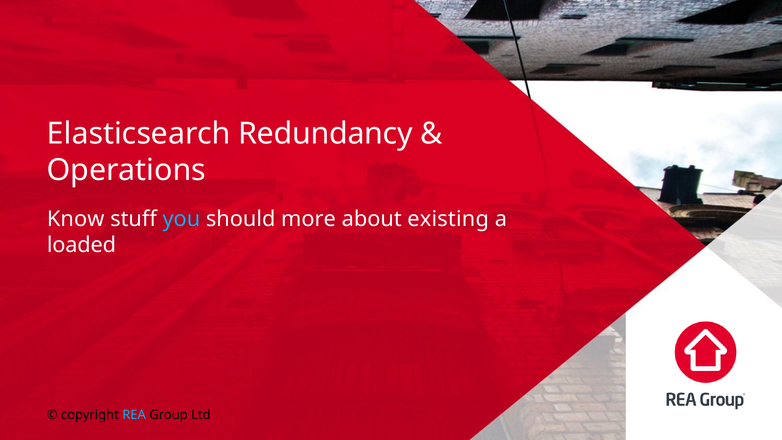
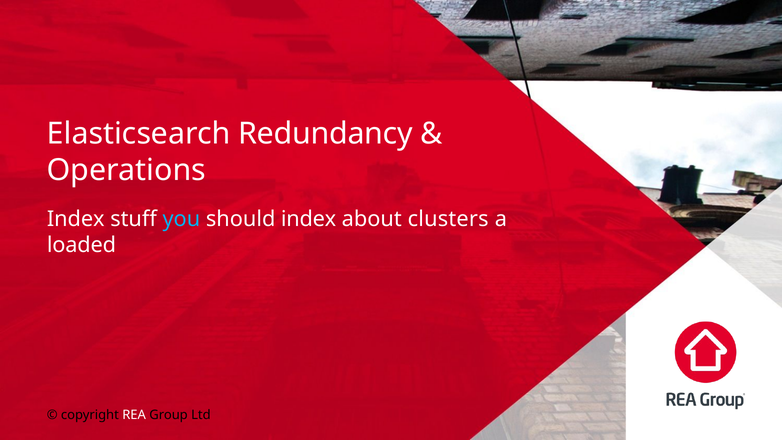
Know: Know -> Index (76, 219)
should more: more -> index (309, 219)
existing: existing -> clusters (448, 219)
REA colour: light blue -> white (134, 415)
